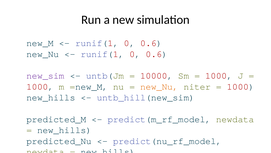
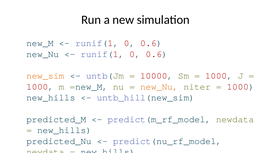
new_sim colour: purple -> orange (45, 76)
